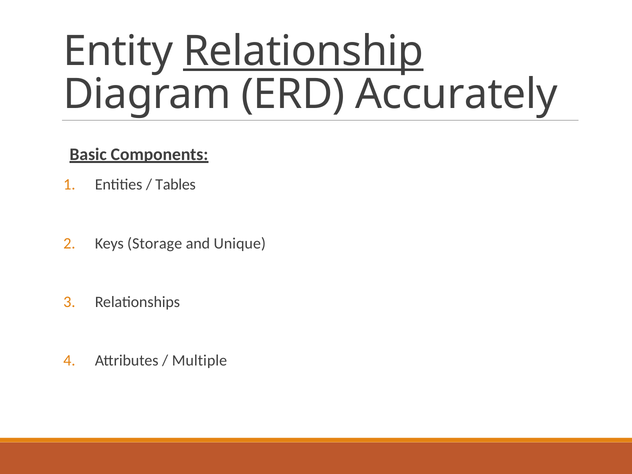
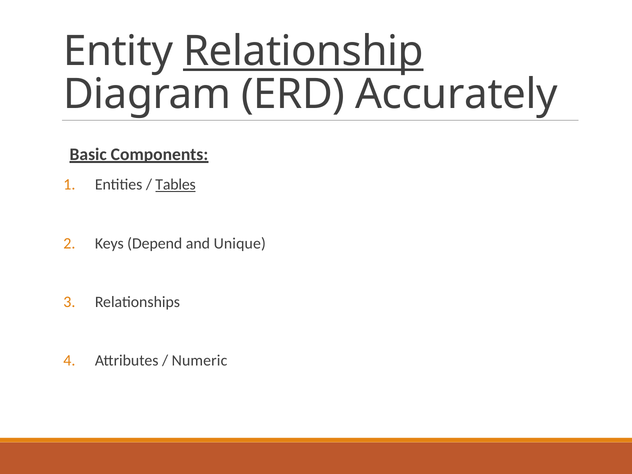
Tables underline: none -> present (176, 185)
Storage: Storage -> Depend (155, 243)
Multiple: Multiple -> Numeric (200, 361)
